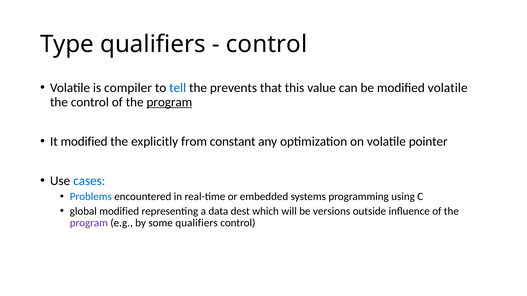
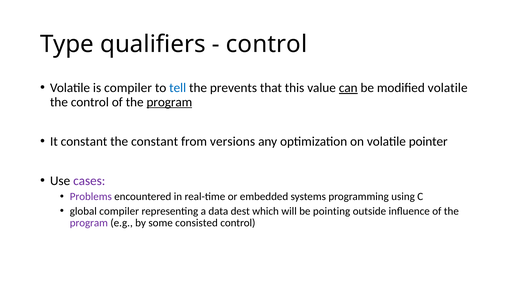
can underline: none -> present (348, 88)
It modified: modified -> constant (84, 142)
the explicitly: explicitly -> constant (155, 142)
constant: constant -> versions (233, 142)
cases colour: blue -> purple (89, 181)
Problems colour: blue -> purple (91, 197)
global modified: modified -> compiler (119, 211)
versions: versions -> pointing (332, 211)
some qualifiers: qualifiers -> consisted (197, 223)
